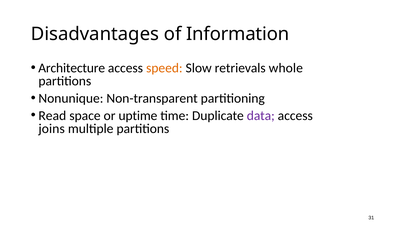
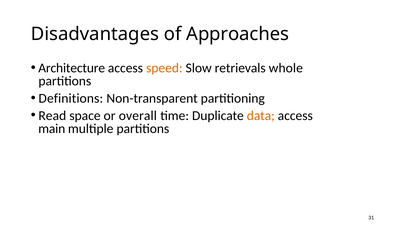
Information: Information -> Approaches (238, 34)
Nonunique: Nonunique -> Definitions (71, 98)
uptime: uptime -> overall (138, 116)
data colour: purple -> orange (261, 116)
joins: joins -> main (52, 128)
